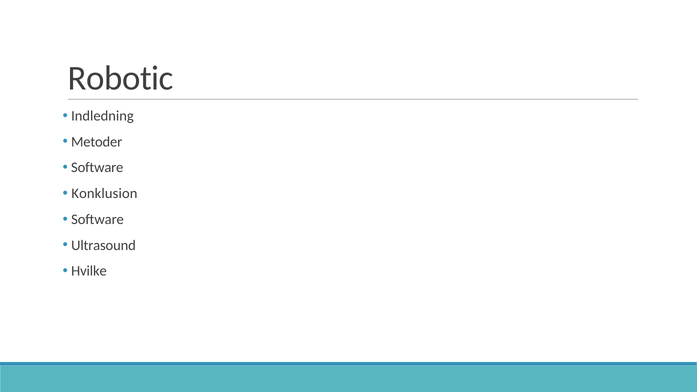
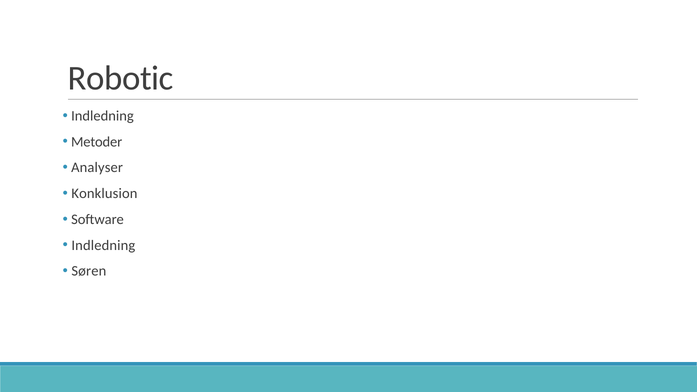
Software: Software -> Analyser (97, 168)
Ultrasound: Ultrasound -> Indledning (103, 245)
Hvilke: Hvilke -> Søren (89, 271)
